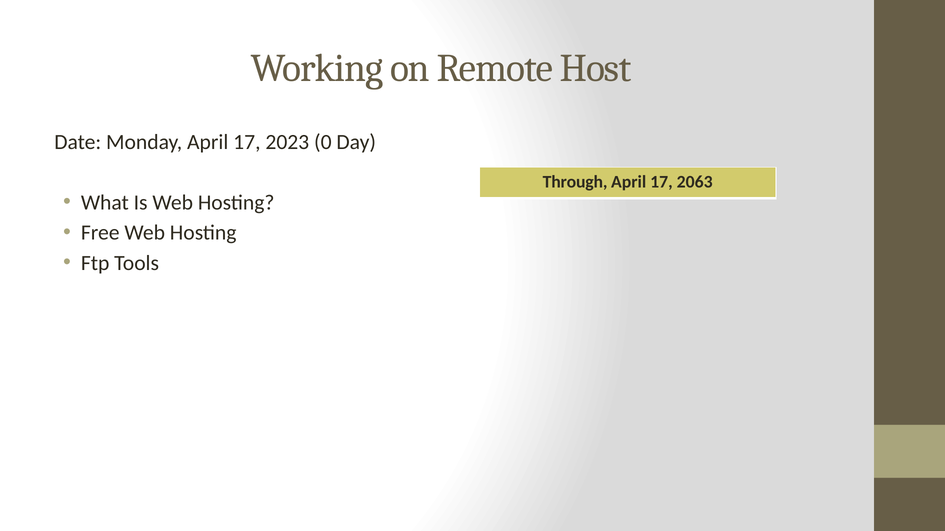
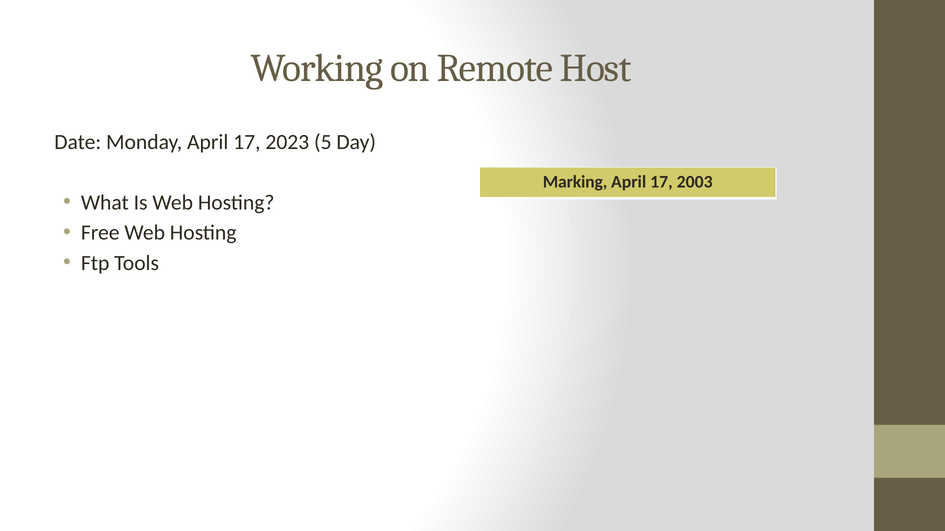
0: 0 -> 5 (323, 142)
Through: Through -> Marking (575, 182)
2063: 2063 -> 2003 (695, 182)
